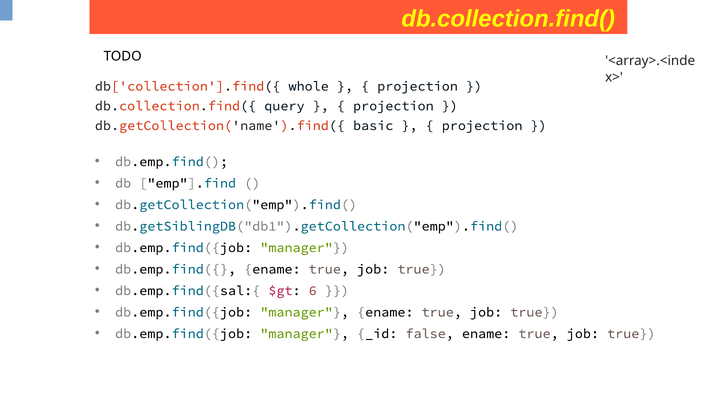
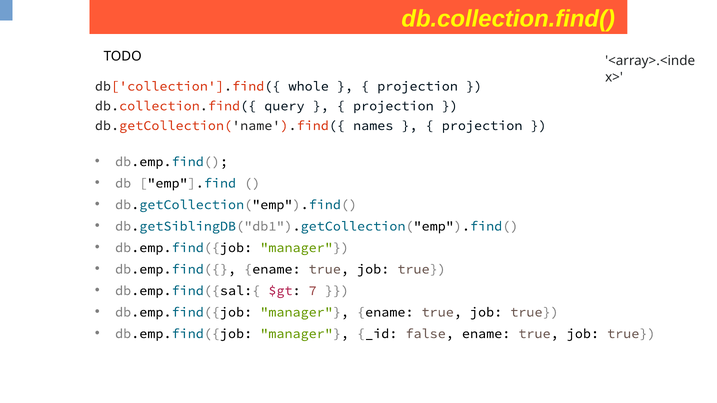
basic: basic -> names (373, 126)
6: 6 -> 7 (313, 291)
